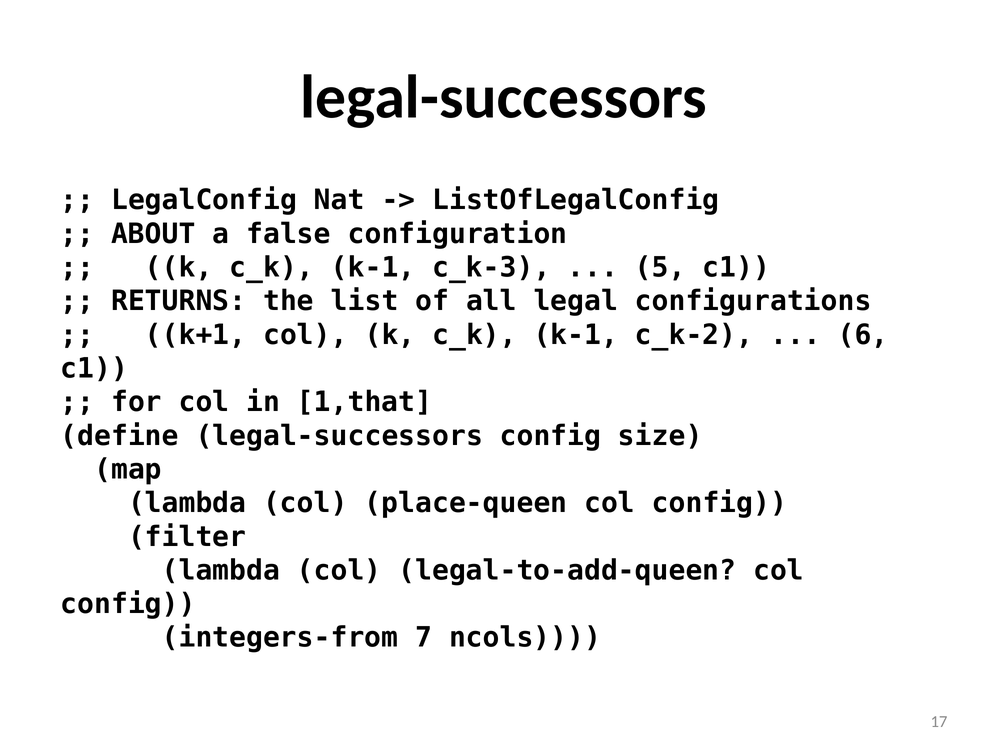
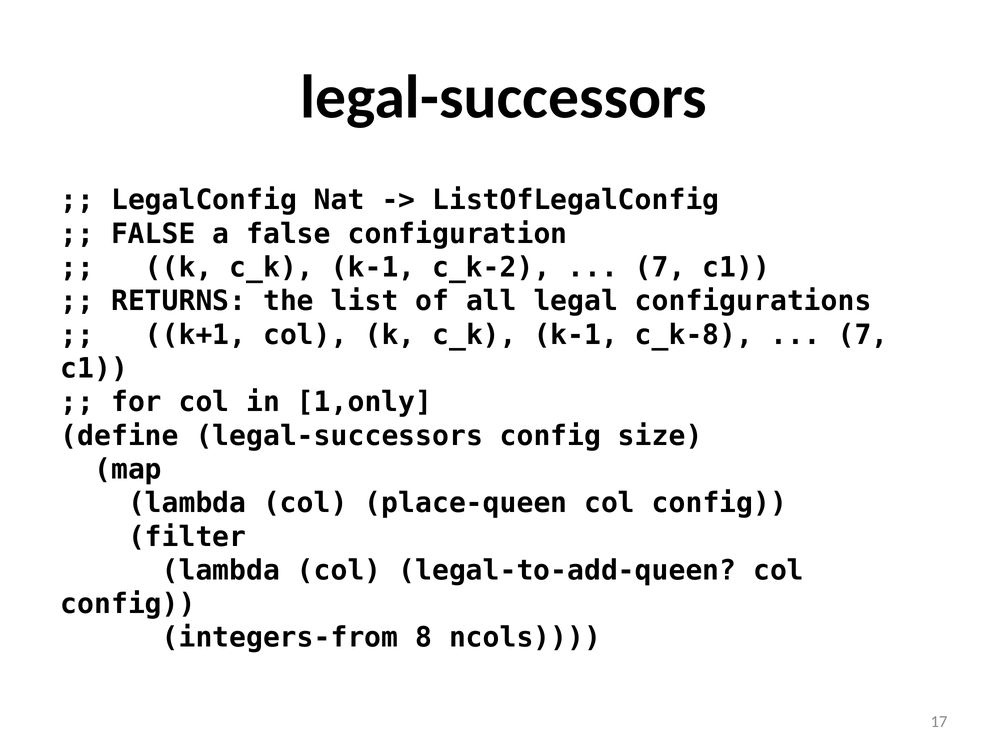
ABOUT: ABOUT -> FALSE (153, 234)
c_k-3: c_k-3 -> c_k-2 (491, 268)
5: 5 -> 7 (660, 268)
c_k-2: c_k-2 -> c_k-8 (694, 335)
6: 6 -> 7 (863, 335)
1,that: 1,that -> 1,only (365, 402)
7: 7 -> 8 (424, 638)
